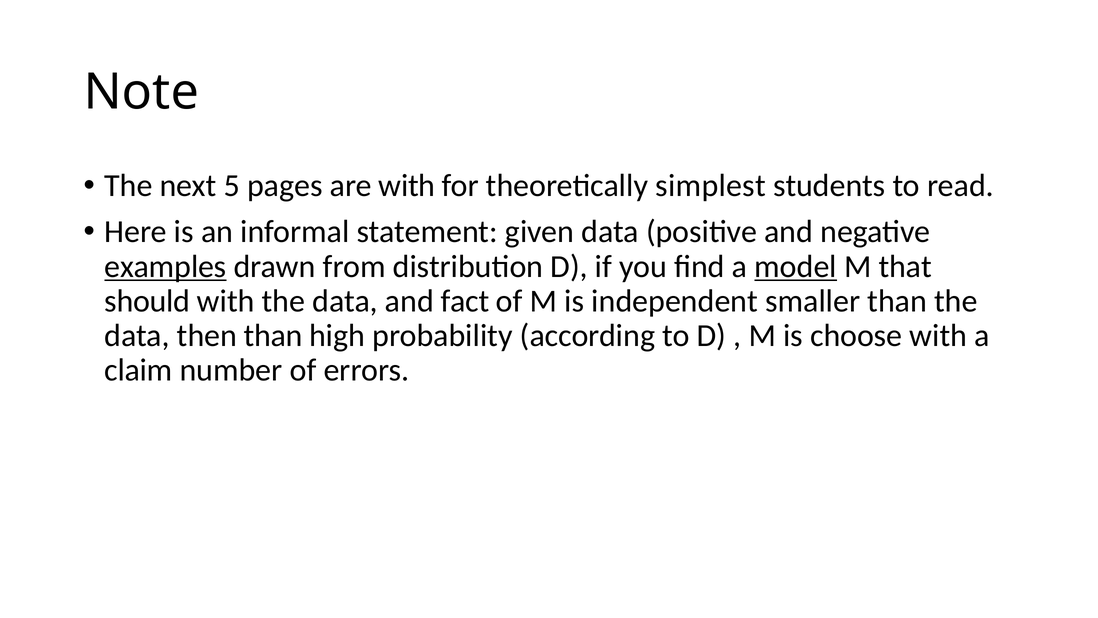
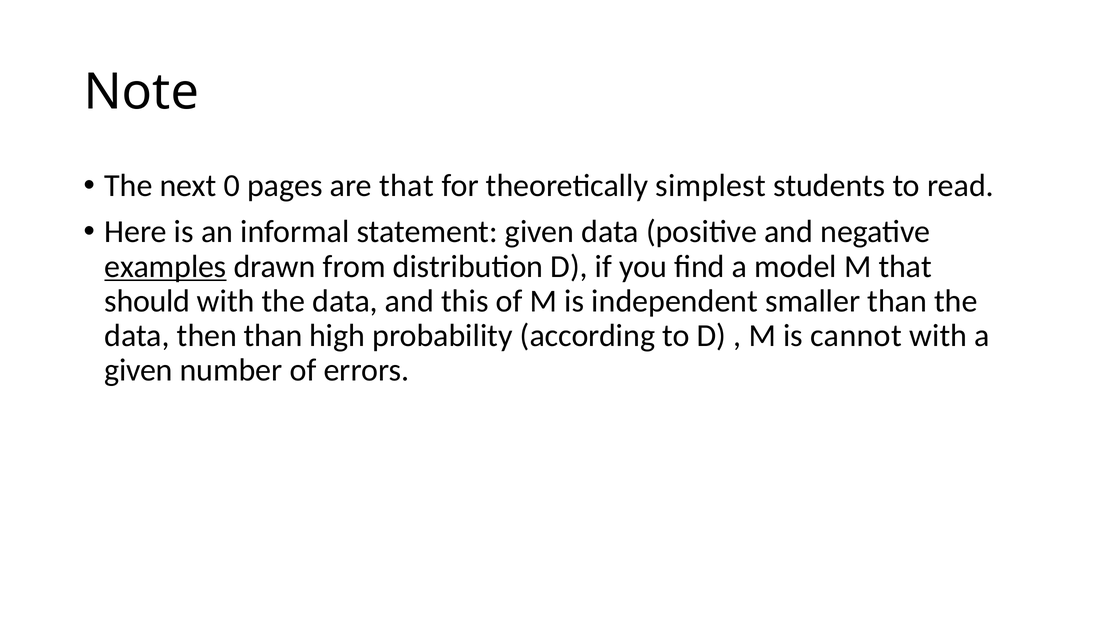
5: 5 -> 0 (232, 186)
are with: with -> that (407, 186)
model underline: present -> none (796, 266)
fact: fact -> this (465, 301)
choose: choose -> cannot (856, 335)
claim: claim -> given (138, 370)
